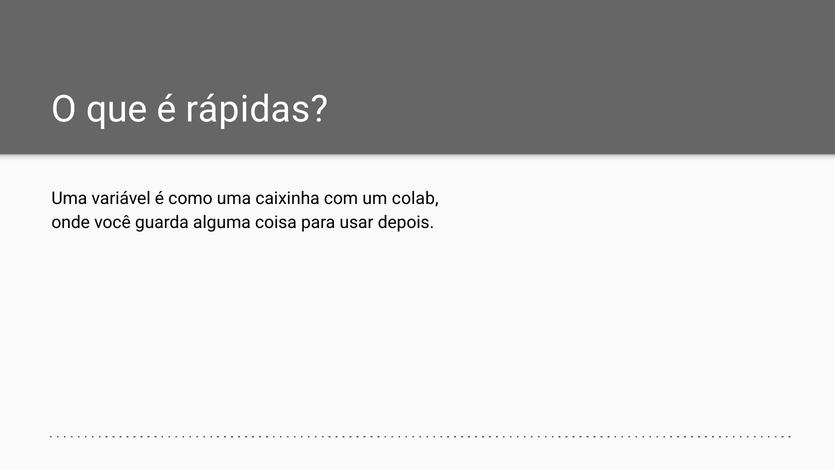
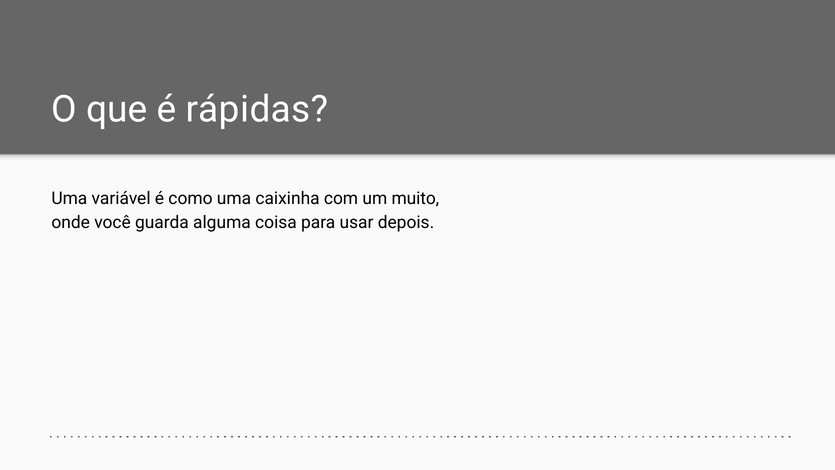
colab: colab -> muito (415, 198)
